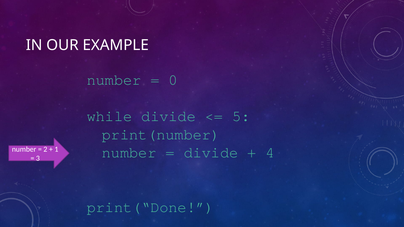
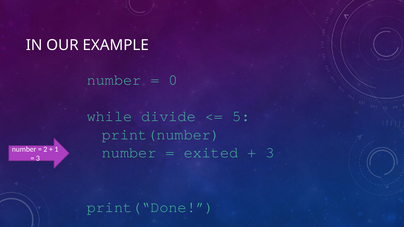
divide: divide -> exited (211, 153)
4: 4 -> 3 (270, 153)
